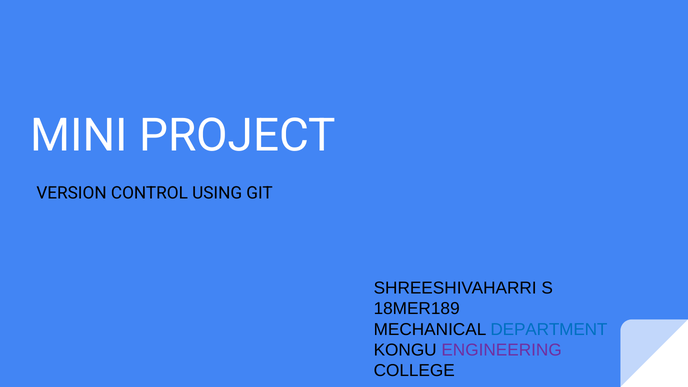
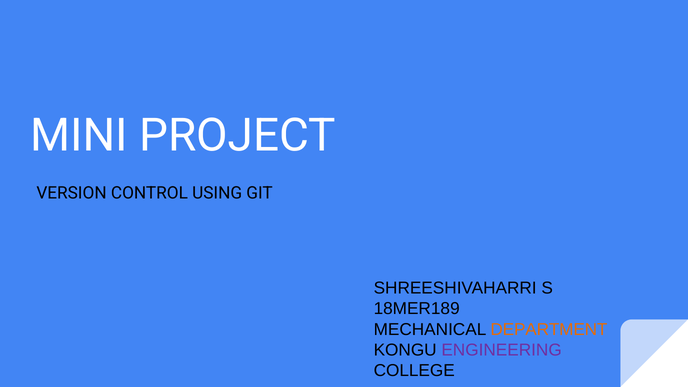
DEPARTMENT colour: blue -> orange (549, 329)
